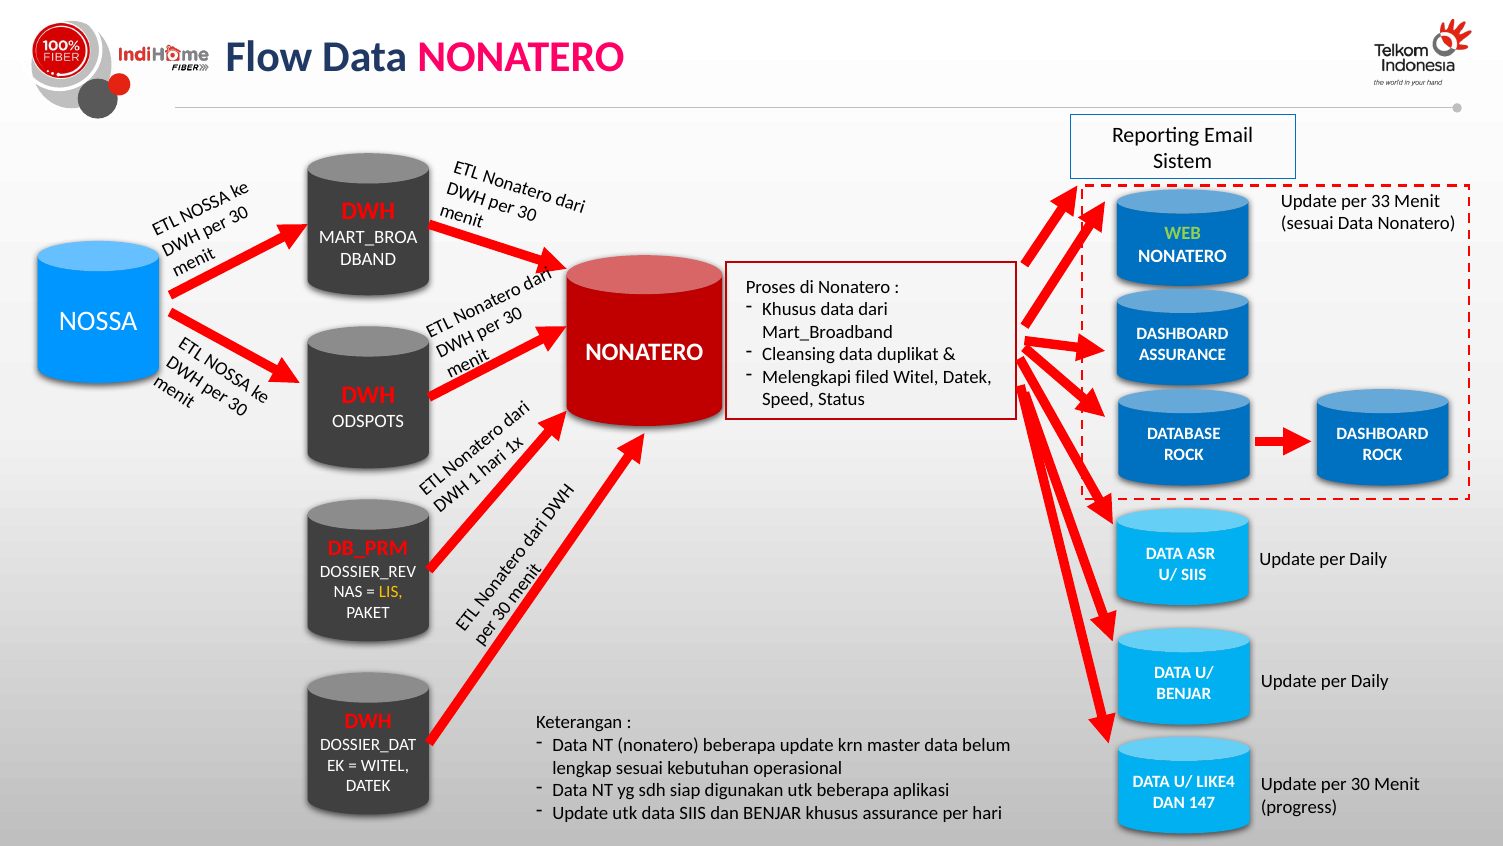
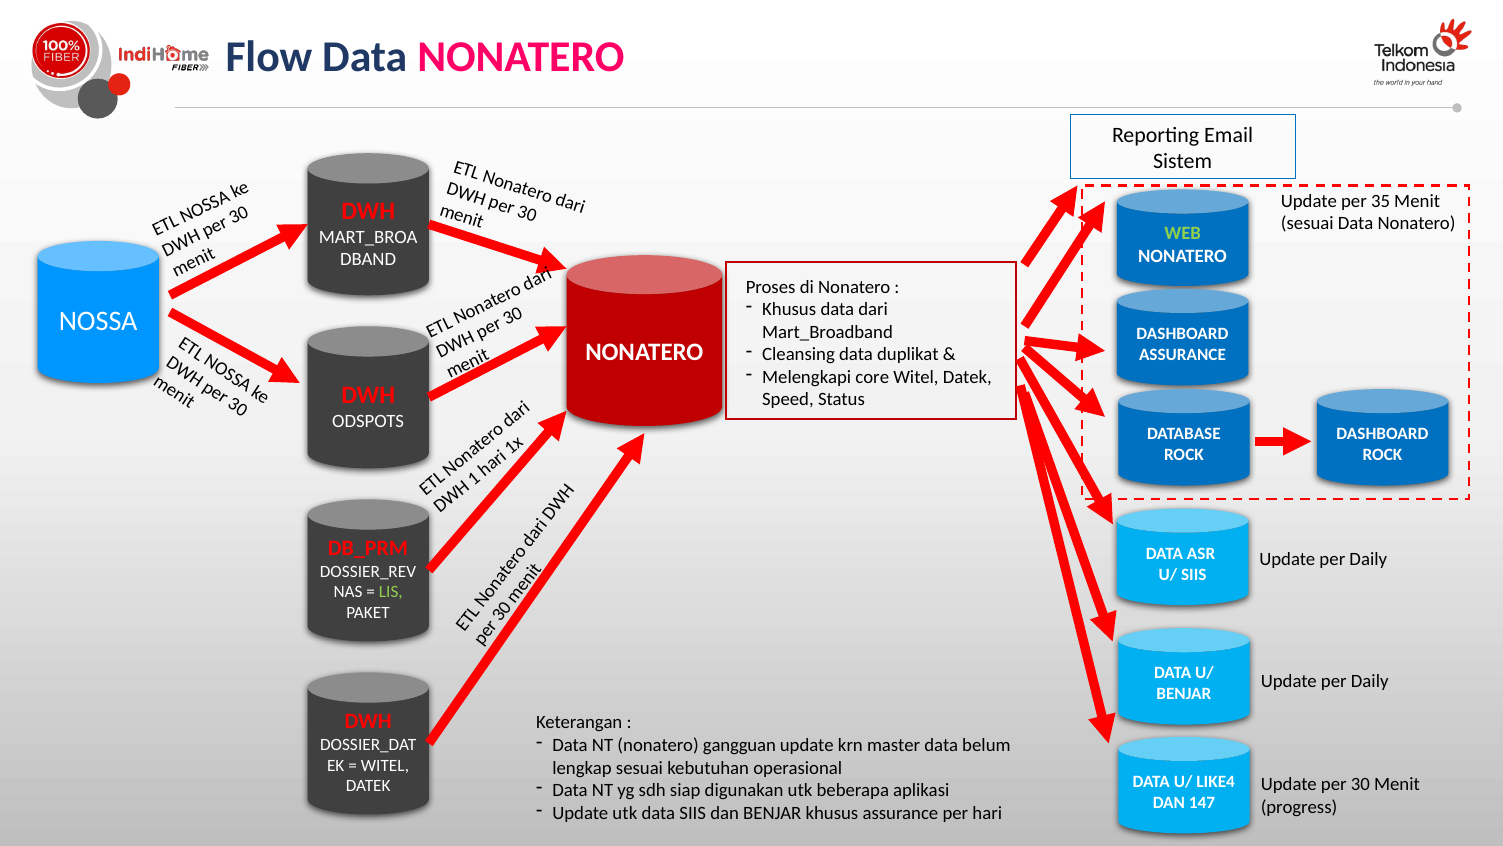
33: 33 -> 35 (1381, 201)
filed: filed -> core (872, 377)
LIS colour: yellow -> light green (391, 592)
nonatero beberapa: beberapa -> gangguan (739, 745)
